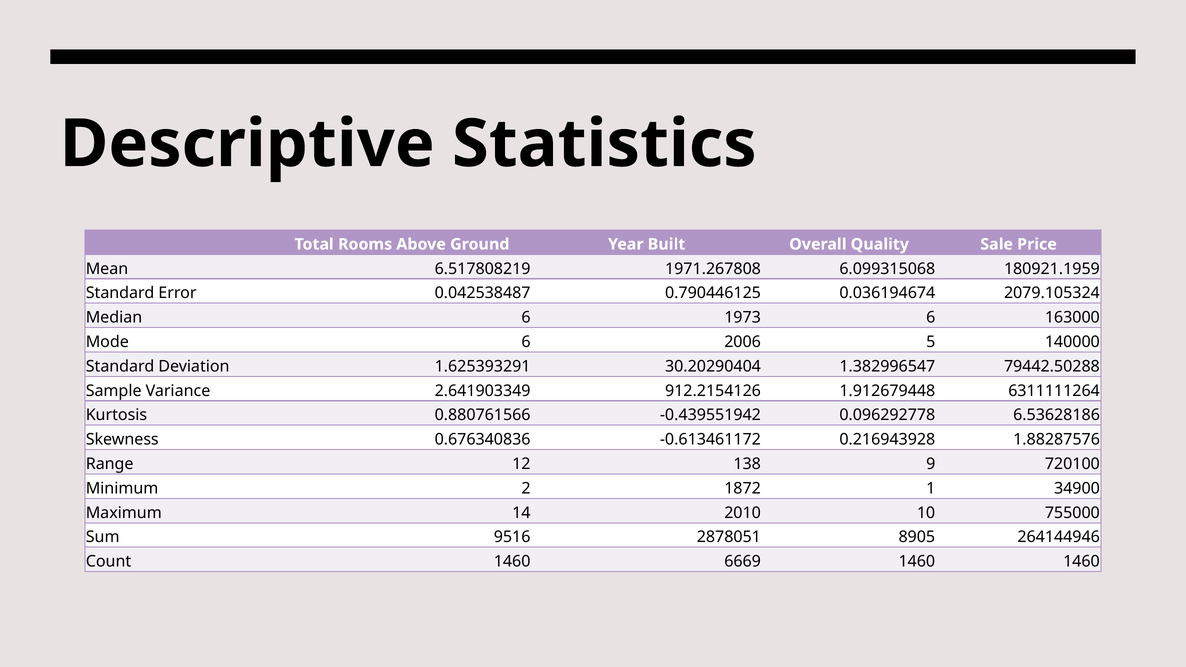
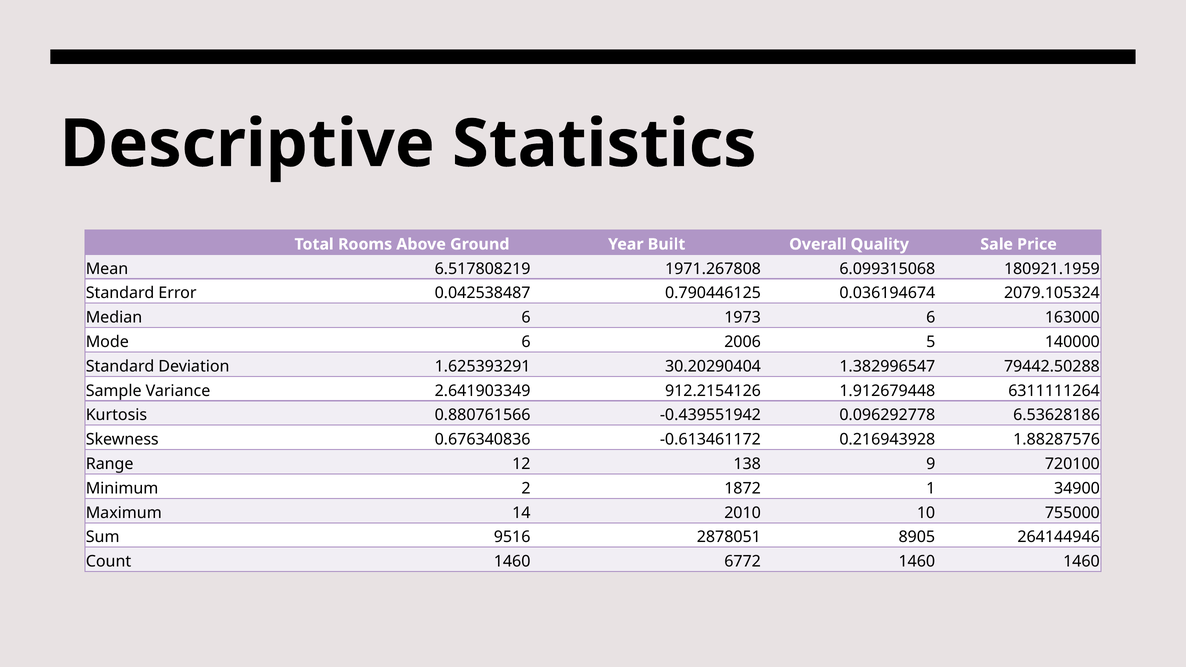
6669: 6669 -> 6772 (743, 562)
